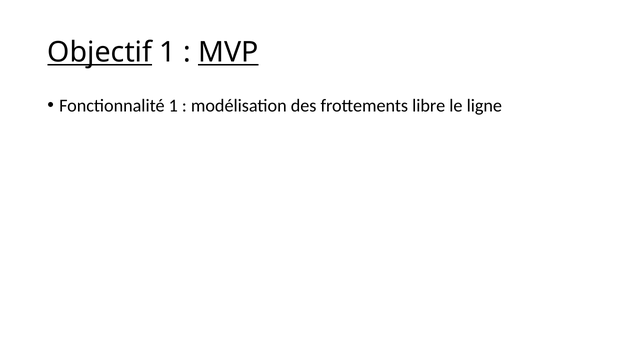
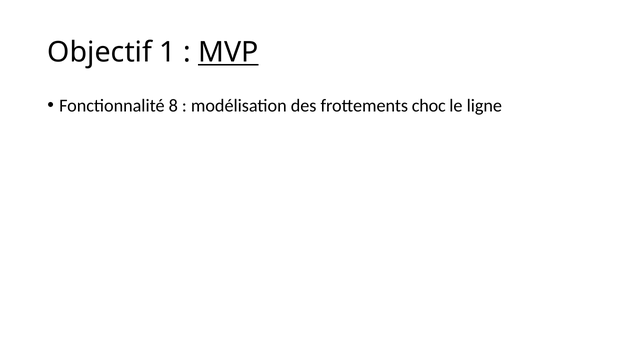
Objectif underline: present -> none (100, 52)
Fonctionnalité 1: 1 -> 8 (173, 105)
libre: libre -> choc (429, 105)
